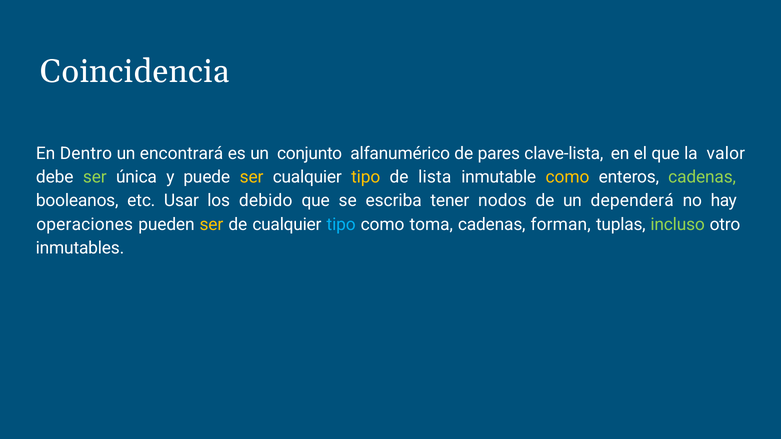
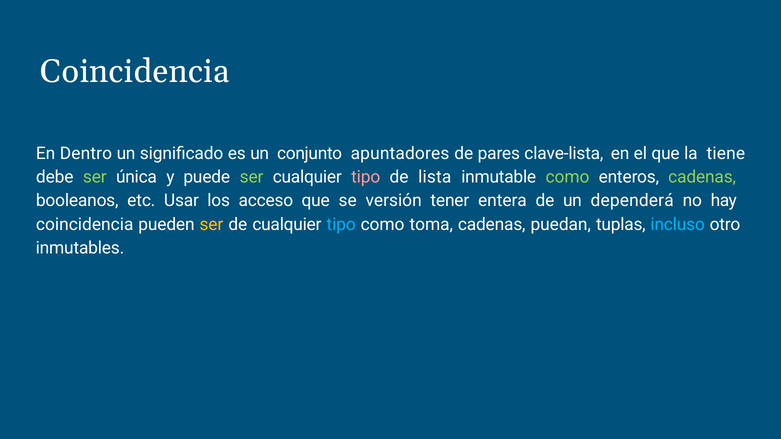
encontrará: encontrará -> signiﬁcado (182, 153)
alfanumérico: alfanumérico -> apuntadores (400, 153)
valor: valor -> tiene (726, 153)
ser colour: yellow -> light green (252, 177)
tipo colour: yellow -> pink (366, 177)
como colour: yellow -> light green (567, 177)
debido: debido -> acceso (266, 201)
escriba: escriba -> versión (394, 201)
nodos: nodos -> entera (502, 201)
operaciones: operaciones -> coincidencia (85, 225)
forman: forman -> puedan (561, 225)
incluso colour: light green -> light blue (678, 225)
